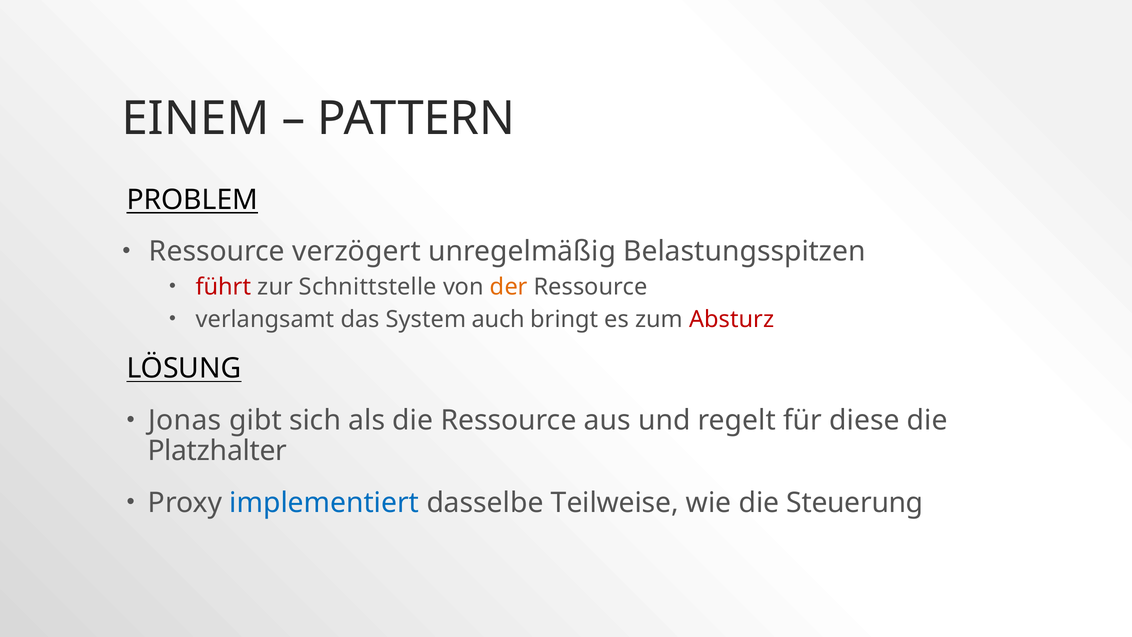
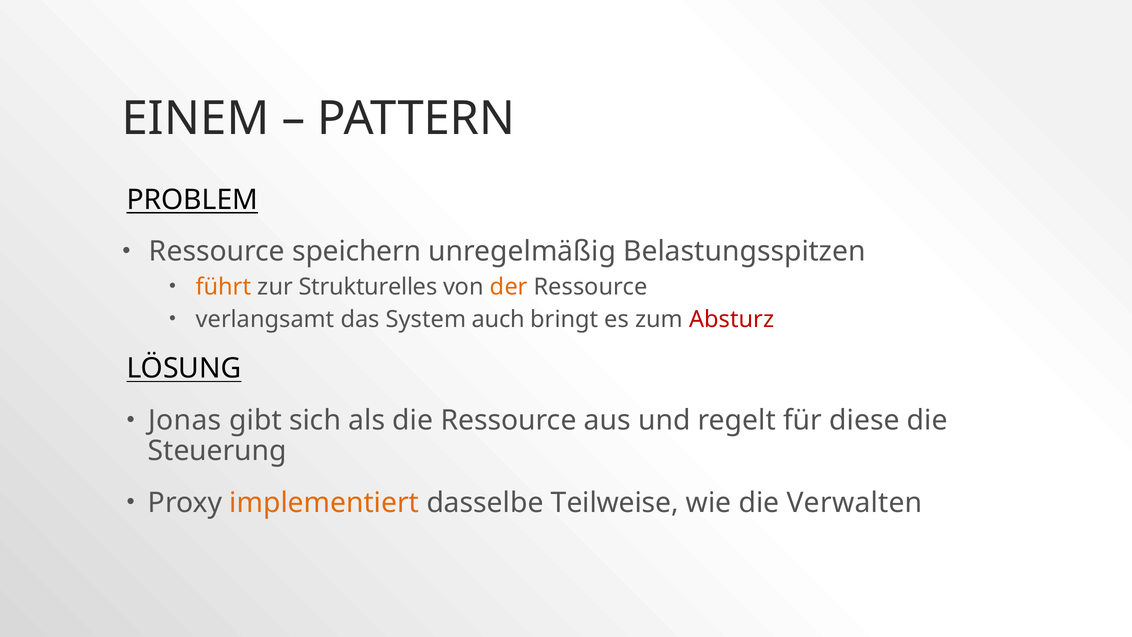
verzögert: verzögert -> speichern (357, 252)
führt colour: red -> orange (223, 287)
Schnittstelle: Schnittstelle -> Strukturelles (368, 287)
Platzhalter: Platzhalter -> Steuerung (217, 451)
implementiert colour: blue -> orange (324, 503)
Steuerung: Steuerung -> Verwalten (855, 503)
